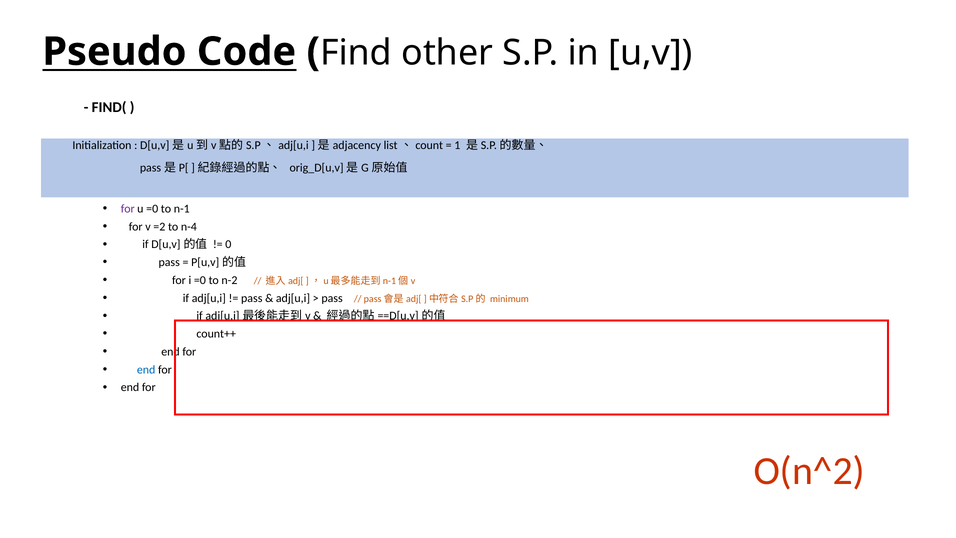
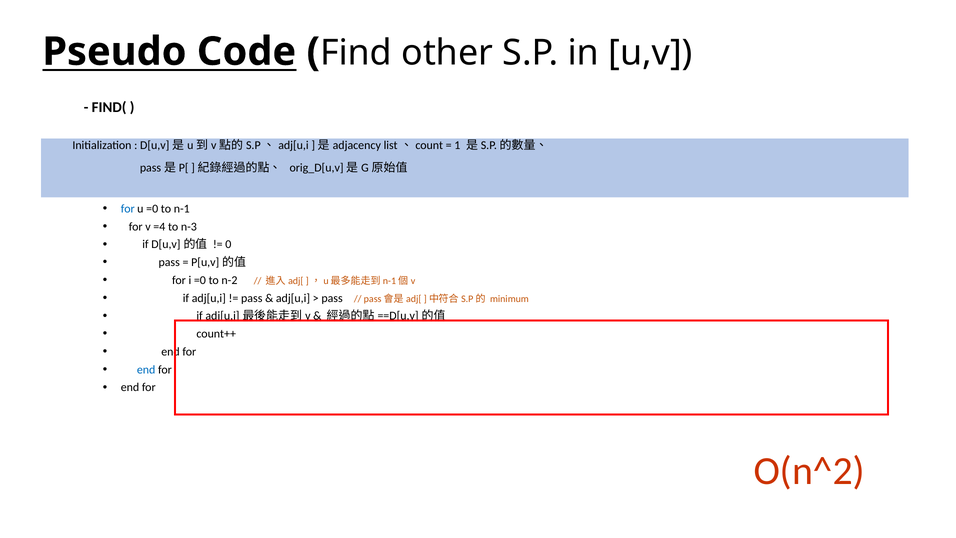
for colour: purple -> blue (128, 209)
=2: =2 -> =4 (159, 226)
n-4: n-4 -> n-3 (189, 226)
